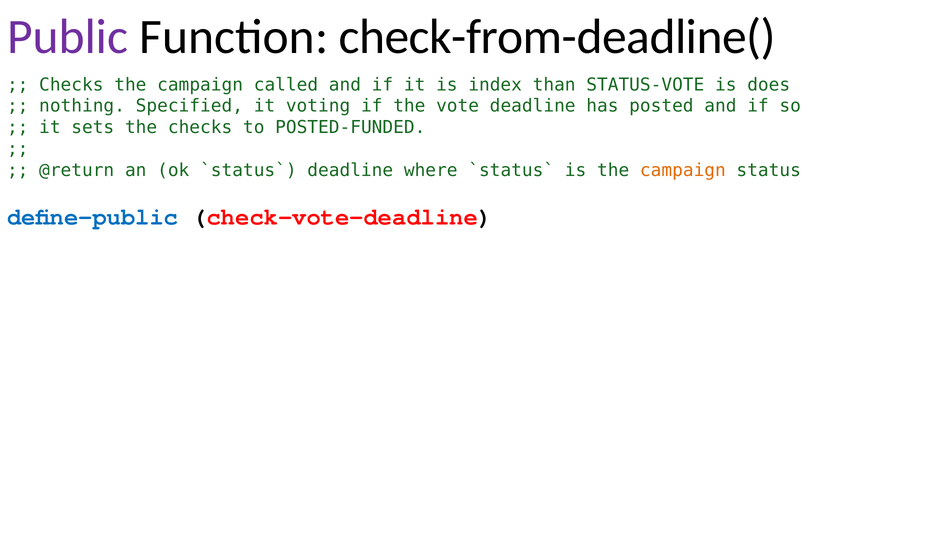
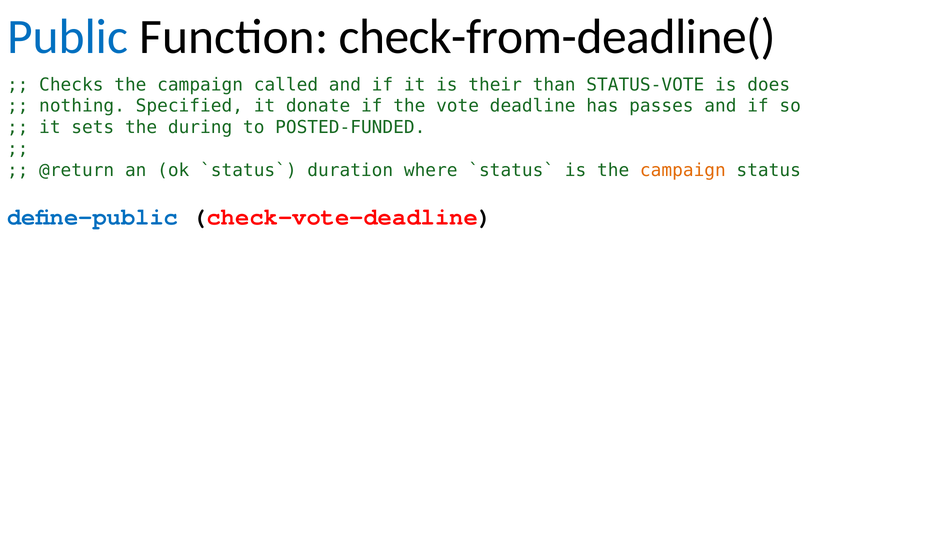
Public colour: purple -> blue (68, 37)
index: index -> their (495, 85)
voting: voting -> donate (318, 106)
posted: posted -> passes (661, 106)
the checks: checks -> during (200, 127)
deadline: deadline -> duration (350, 170)
